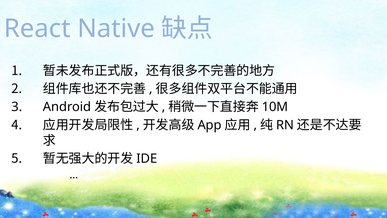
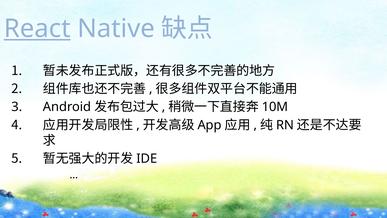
React underline: none -> present (37, 29)
